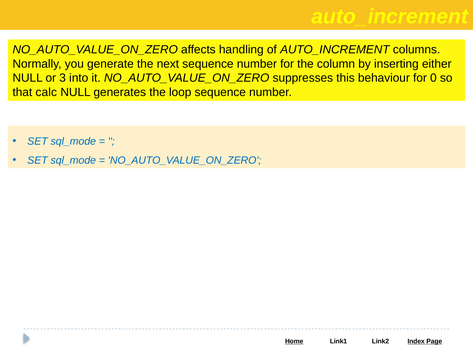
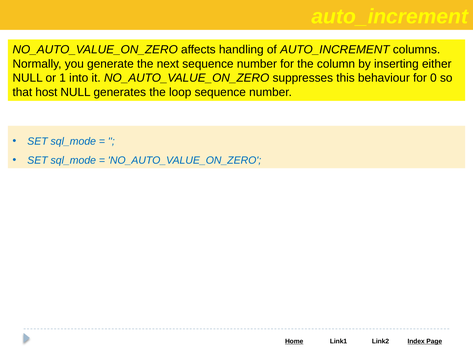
3: 3 -> 1 (63, 78)
calc: calc -> host (46, 92)
